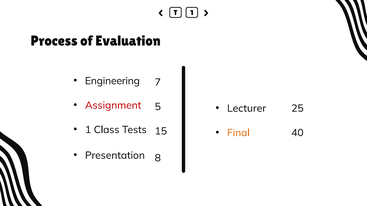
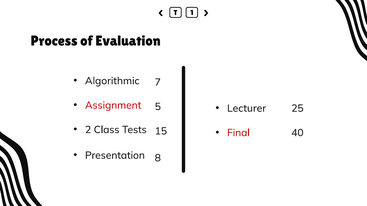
Engineering: Engineering -> Algorithmic (112, 81)
1: 1 -> 2 (88, 130)
Final colour: orange -> red (238, 133)
